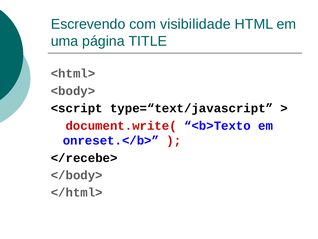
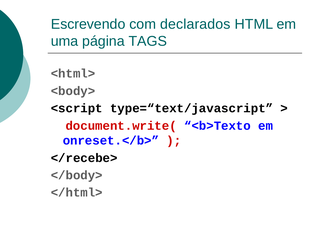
visibilidade: visibilidade -> declarados (195, 24)
TITLE: TITLE -> TAGS (148, 41)
